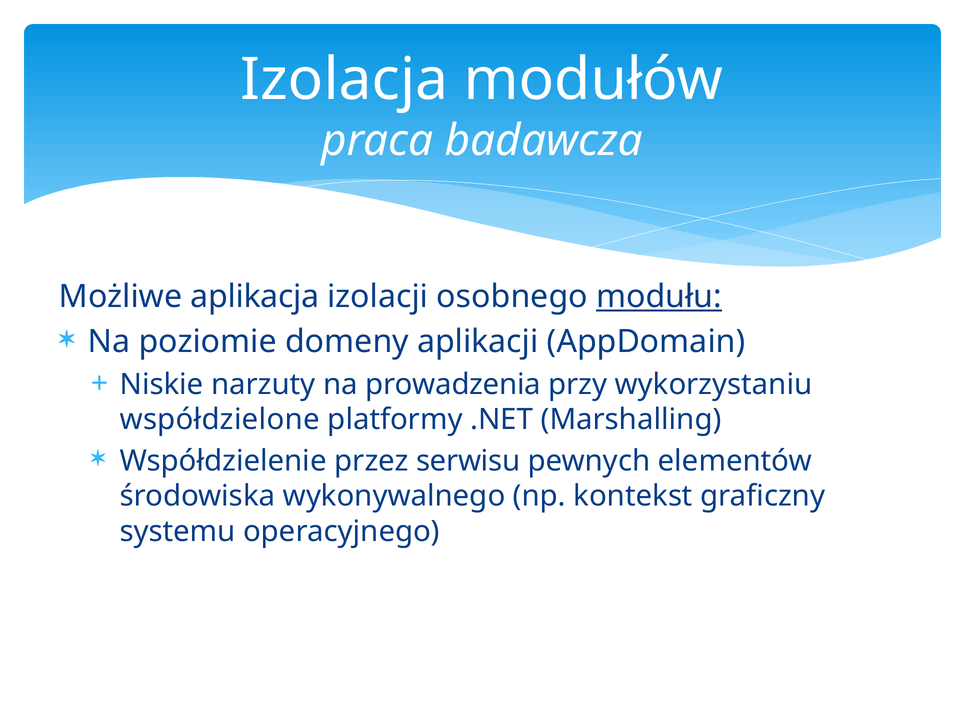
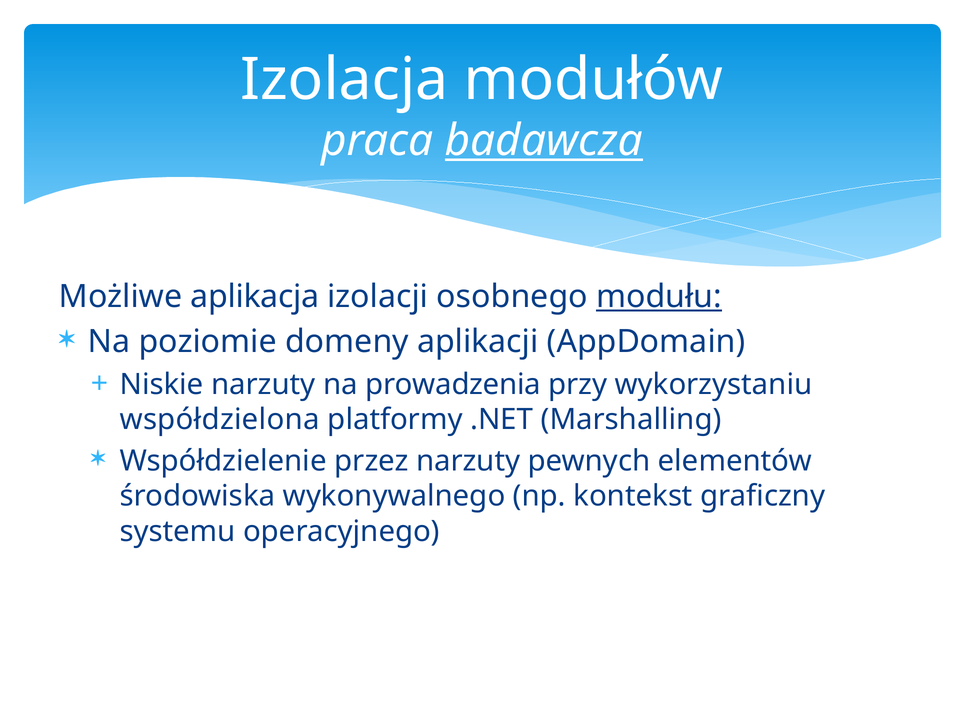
badawcza underline: none -> present (544, 141)
współdzielone: współdzielone -> współdzielona (220, 420)
przez serwisu: serwisu -> narzuty (468, 461)
